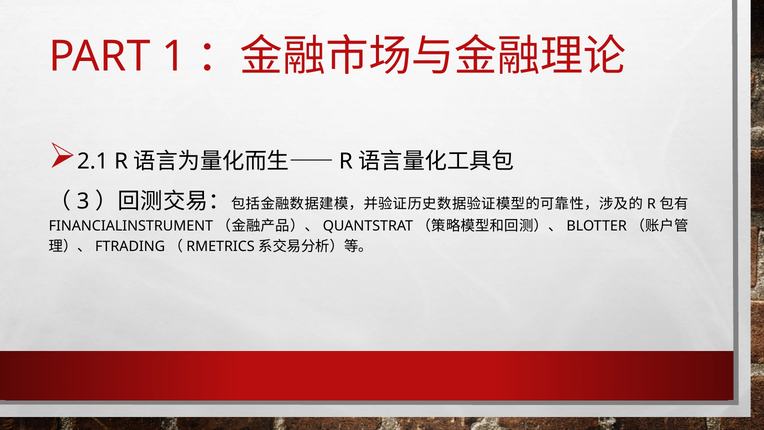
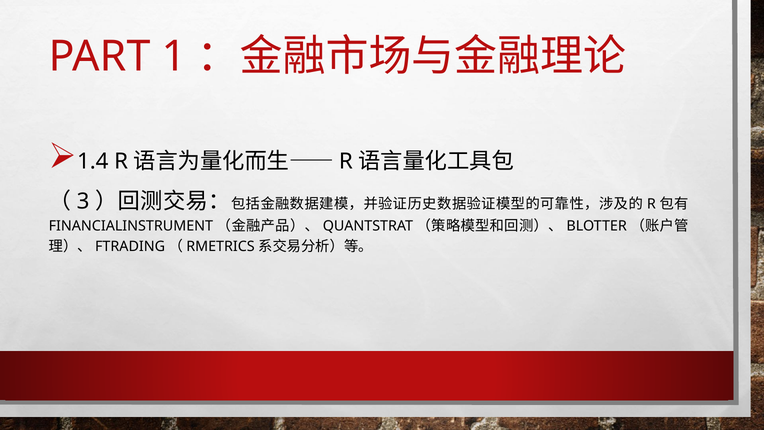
2.1: 2.1 -> 1.4 (93, 161)
